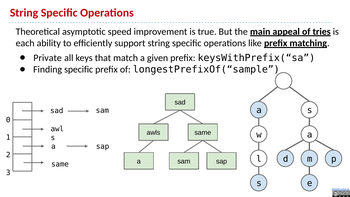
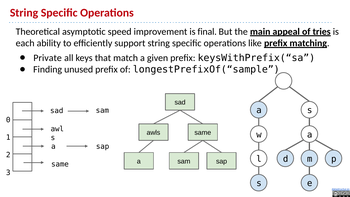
true: true -> final (207, 32)
Finding specific: specific -> unused (79, 69)
